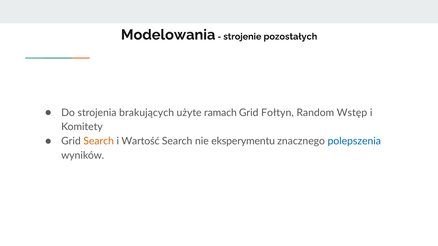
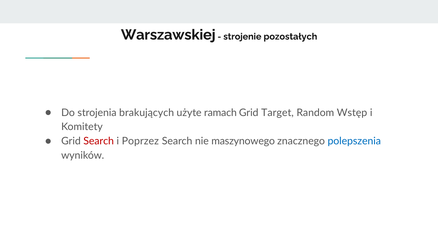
Modelowania: Modelowania -> Warszawskiej (168, 35)
Fołtyn: Fołtyn -> Target (277, 113)
Search colour: orange -> red (99, 141)
Wartość: Wartość -> Poprzez (140, 141)
eksperymentu: eksperymentu -> maszynowego (243, 141)
